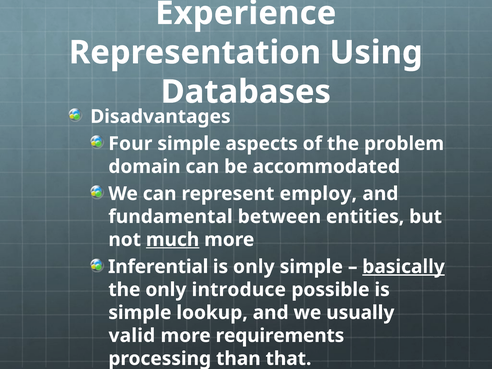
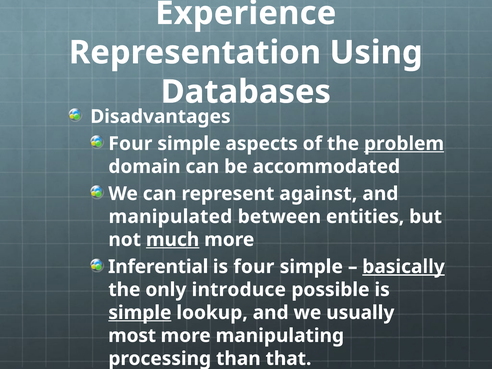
problem underline: none -> present (404, 144)
employ: employ -> against (318, 194)
fundamental: fundamental -> manipulated (170, 217)
is only: only -> four (254, 267)
simple underline: none -> present (140, 313)
valid: valid -> most (132, 336)
requirements: requirements -> manipulating (280, 336)
